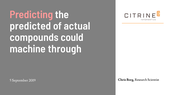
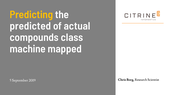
Predicting colour: pink -> yellow (31, 15)
could: could -> class (72, 38)
through: through -> mapped (65, 49)
